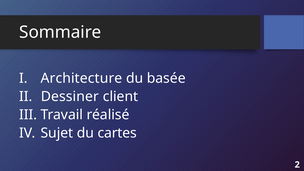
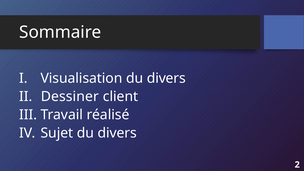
Architecture: Architecture -> Visualisation (82, 78)
basée: basée -> divers (166, 78)
cartes: cartes -> divers (117, 133)
